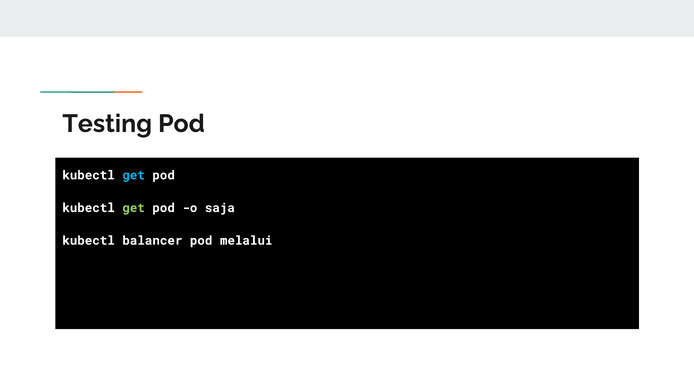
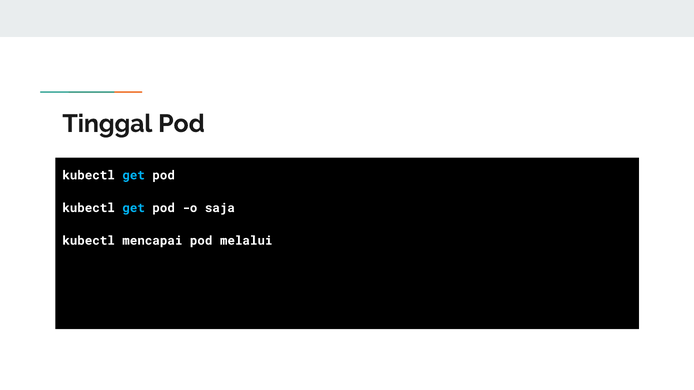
Testing: Testing -> Tinggal (107, 124)
get colour: light green -> light blue (134, 208)
balancer: balancer -> mencapai (152, 241)
